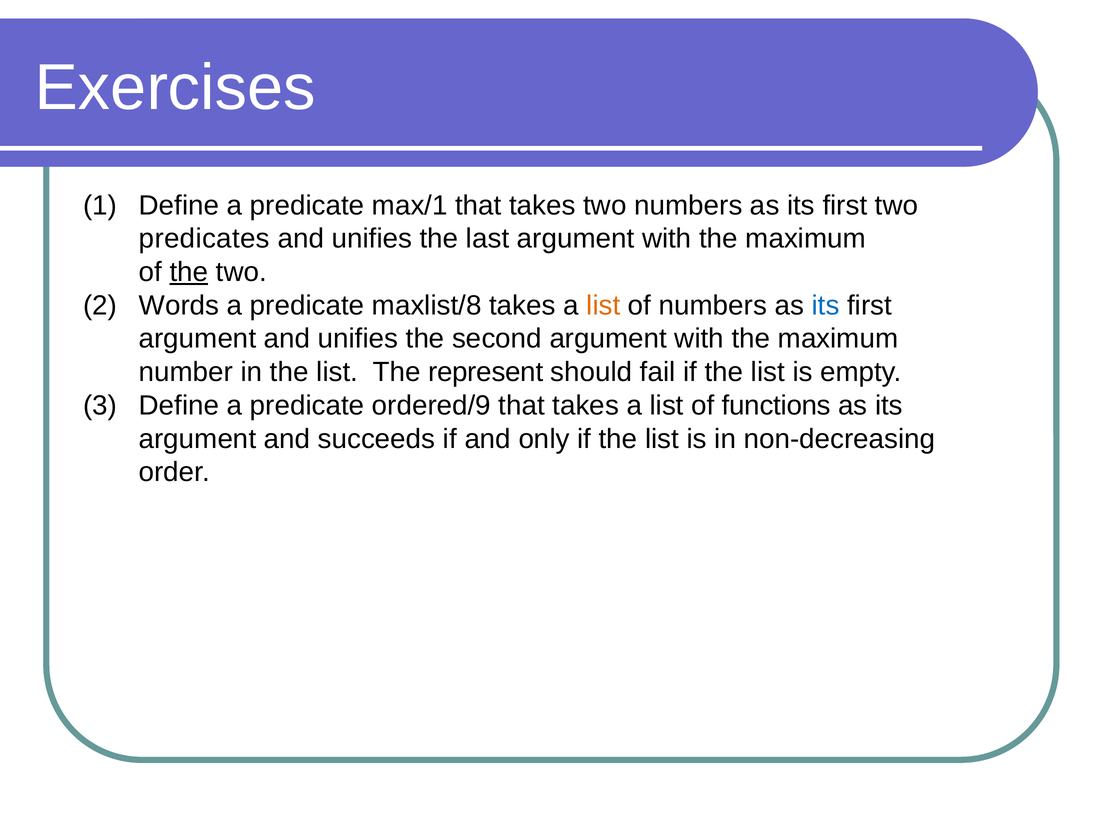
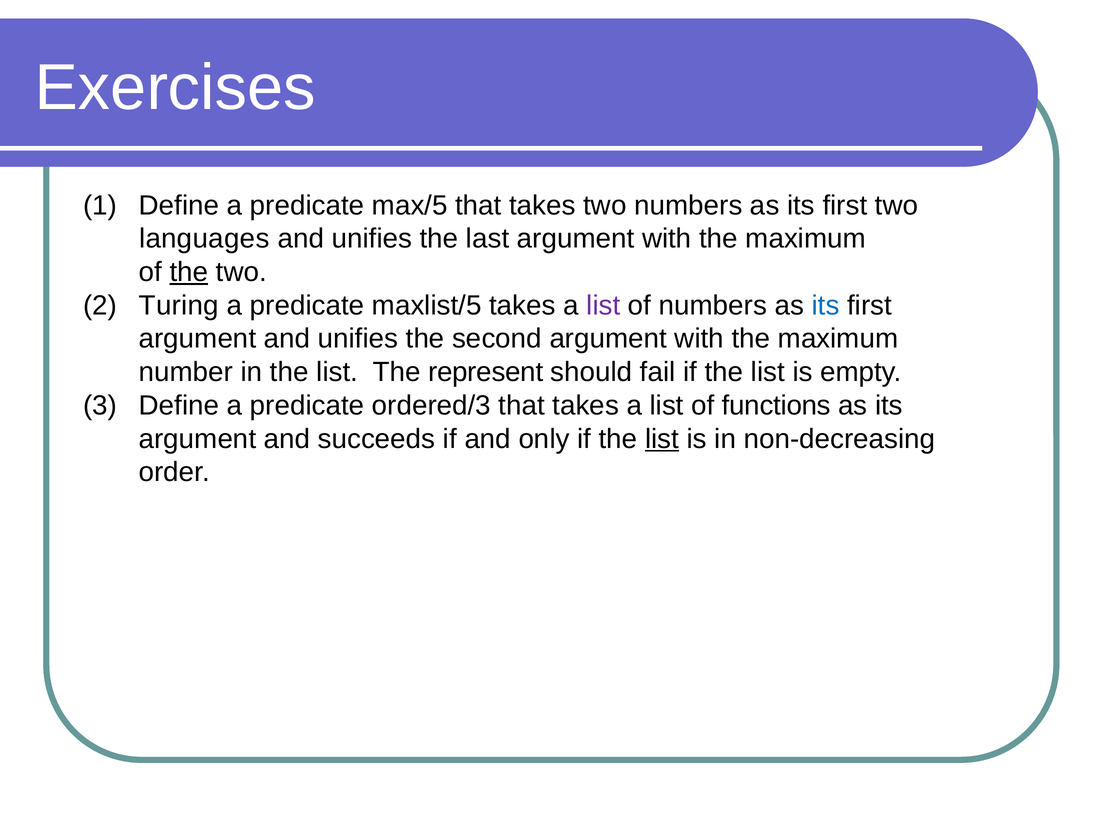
max/1: max/1 -> max/5 (410, 205)
predicates: predicates -> languages (204, 239)
Words: Words -> Turing (179, 305)
maxlist/8: maxlist/8 -> maxlist/5 (427, 305)
list colour: orange -> purple (603, 305)
ordered/9: ordered/9 -> ordered/3 (431, 406)
list underline: none -> present (662, 439)
